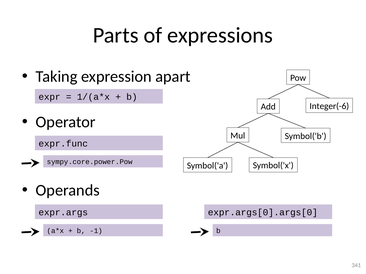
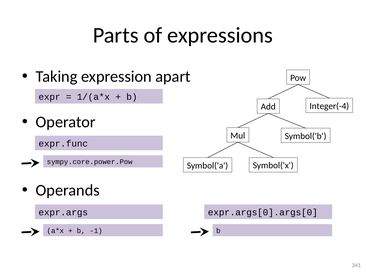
Integer(-6: Integer(-6 -> Integer(-4 (329, 106)
